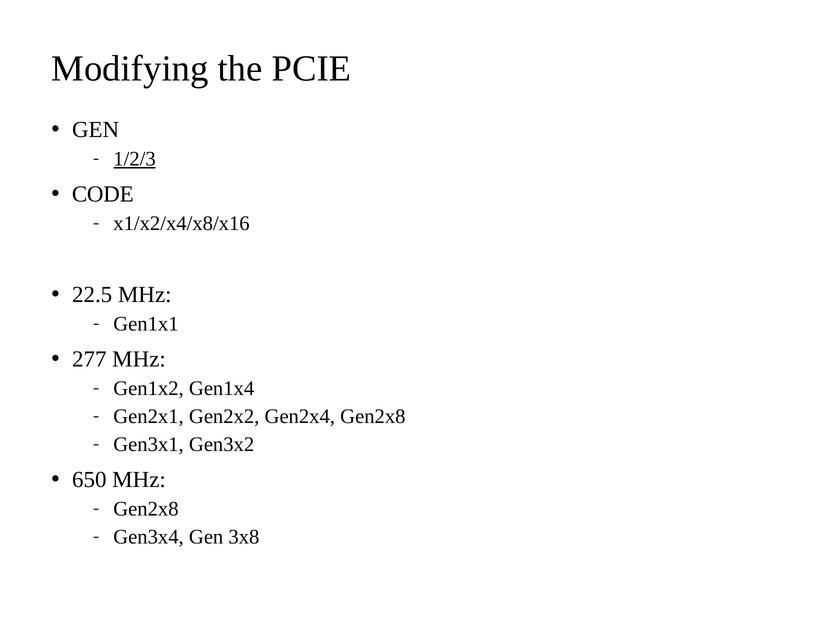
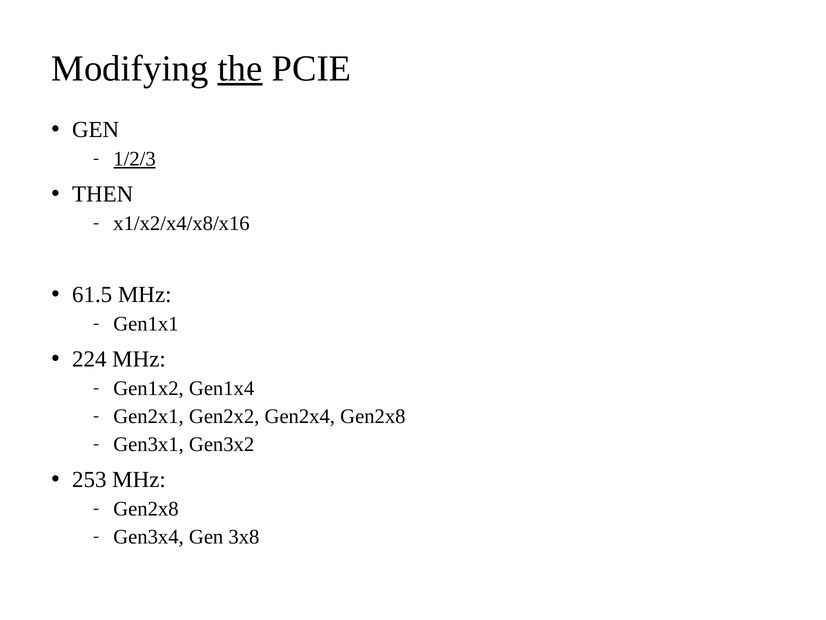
the underline: none -> present (240, 68)
CODE: CODE -> THEN (103, 194)
22.5: 22.5 -> 61.5 (92, 294)
277: 277 -> 224 (89, 359)
650: 650 -> 253 (89, 479)
